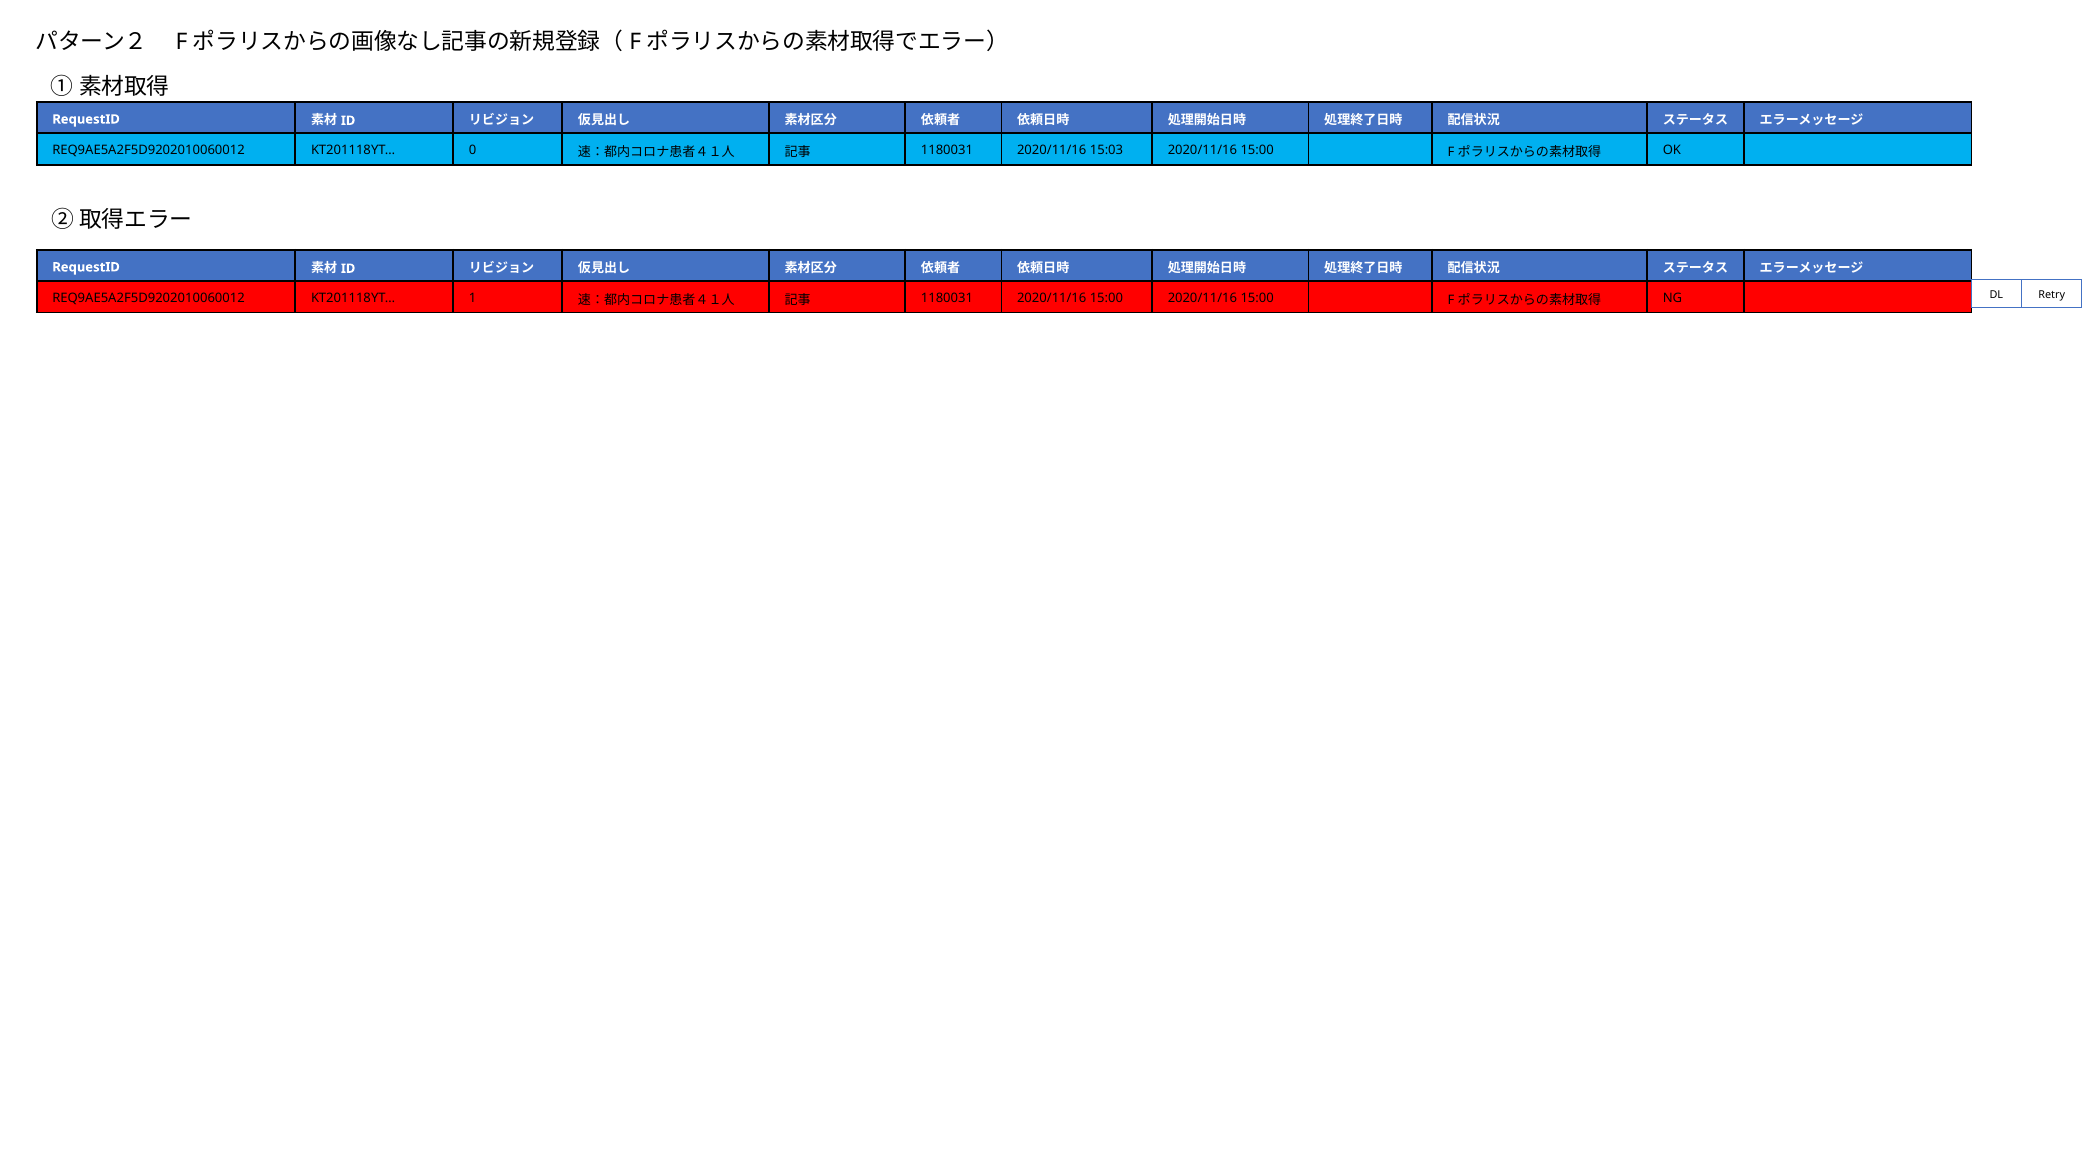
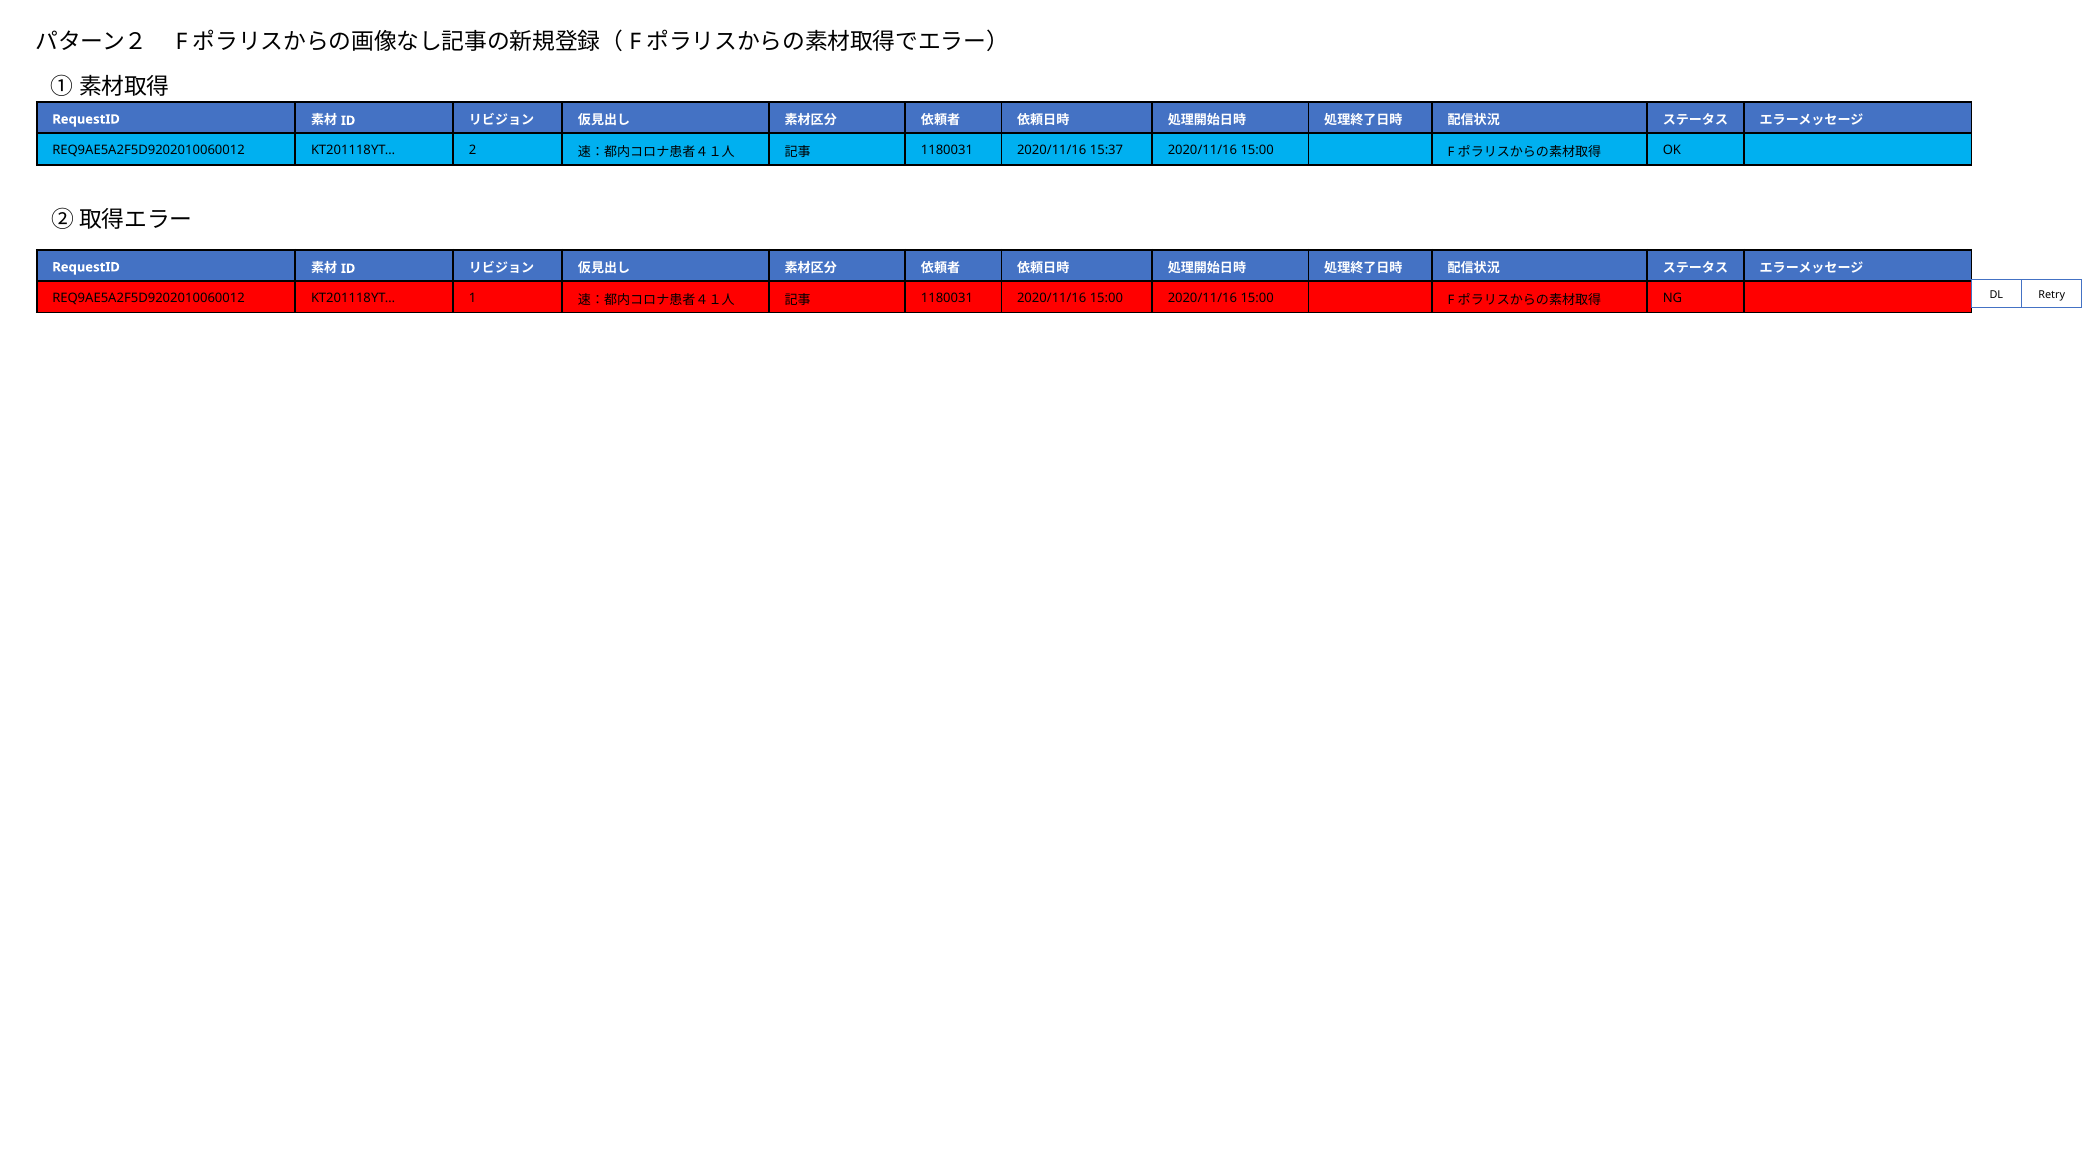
0: 0 -> 2 (473, 151)
15:03: 15:03 -> 15:37 (1107, 151)
